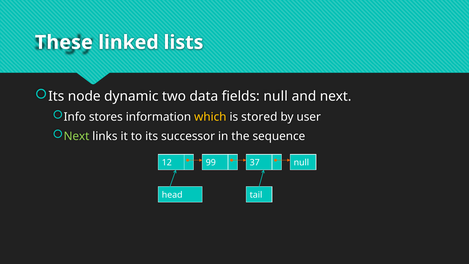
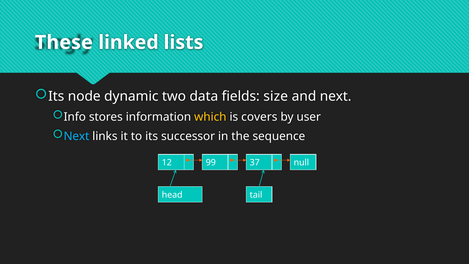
fields null: null -> size (276, 96)
stored: stored -> covers (259, 117)
Next colour: light green -> light blue (76, 136)
